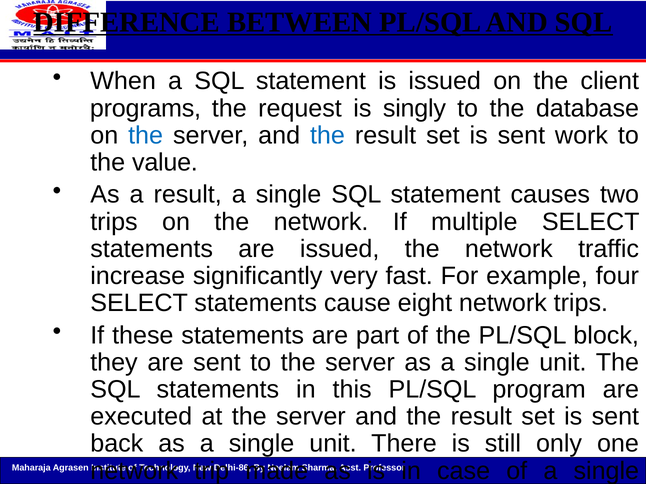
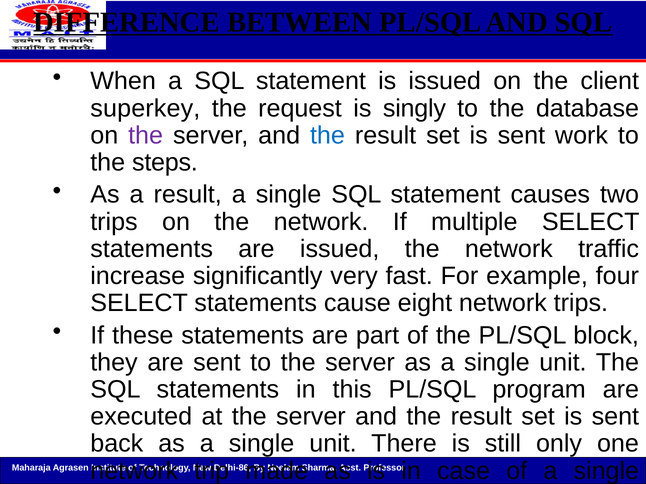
programs: programs -> superkey (145, 108)
the colour: blue -> purple (146, 136)
value: value -> steps (165, 163)
